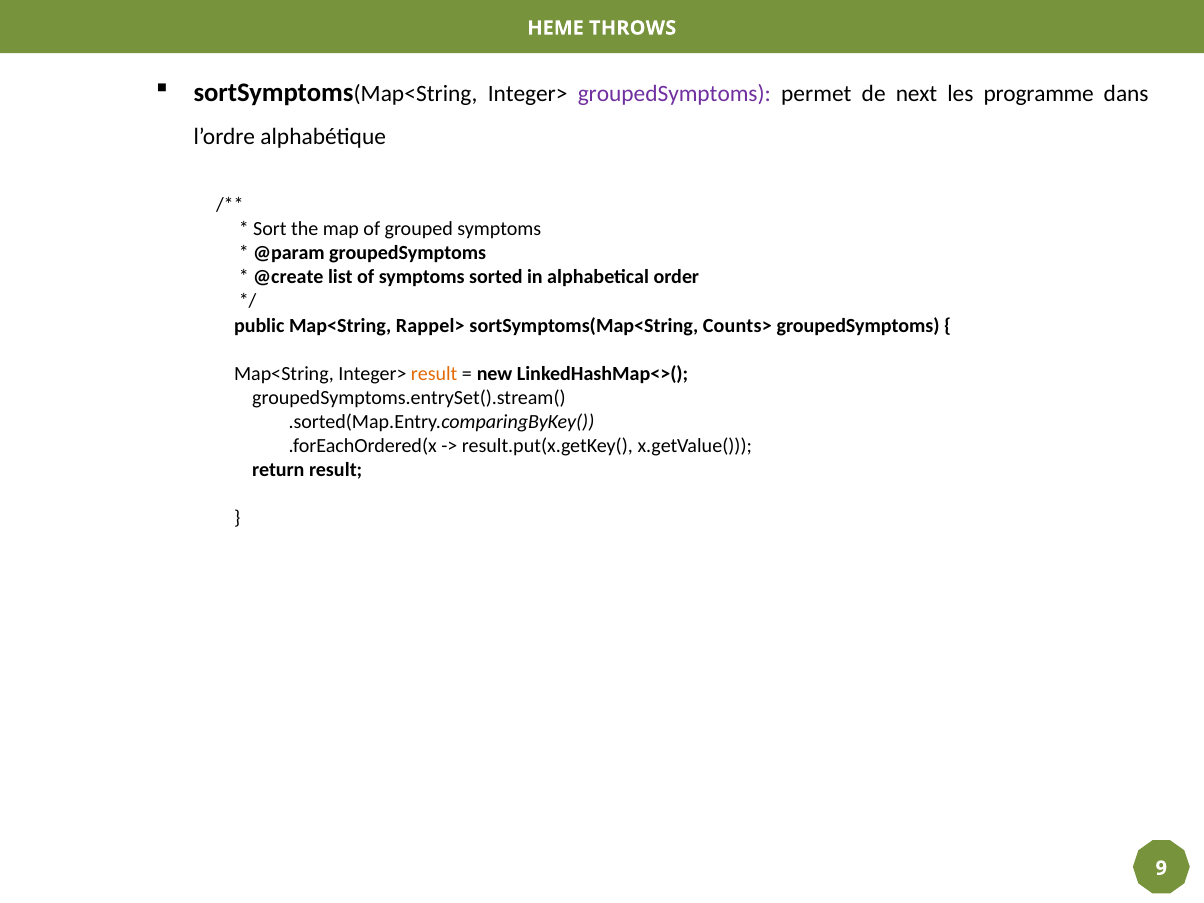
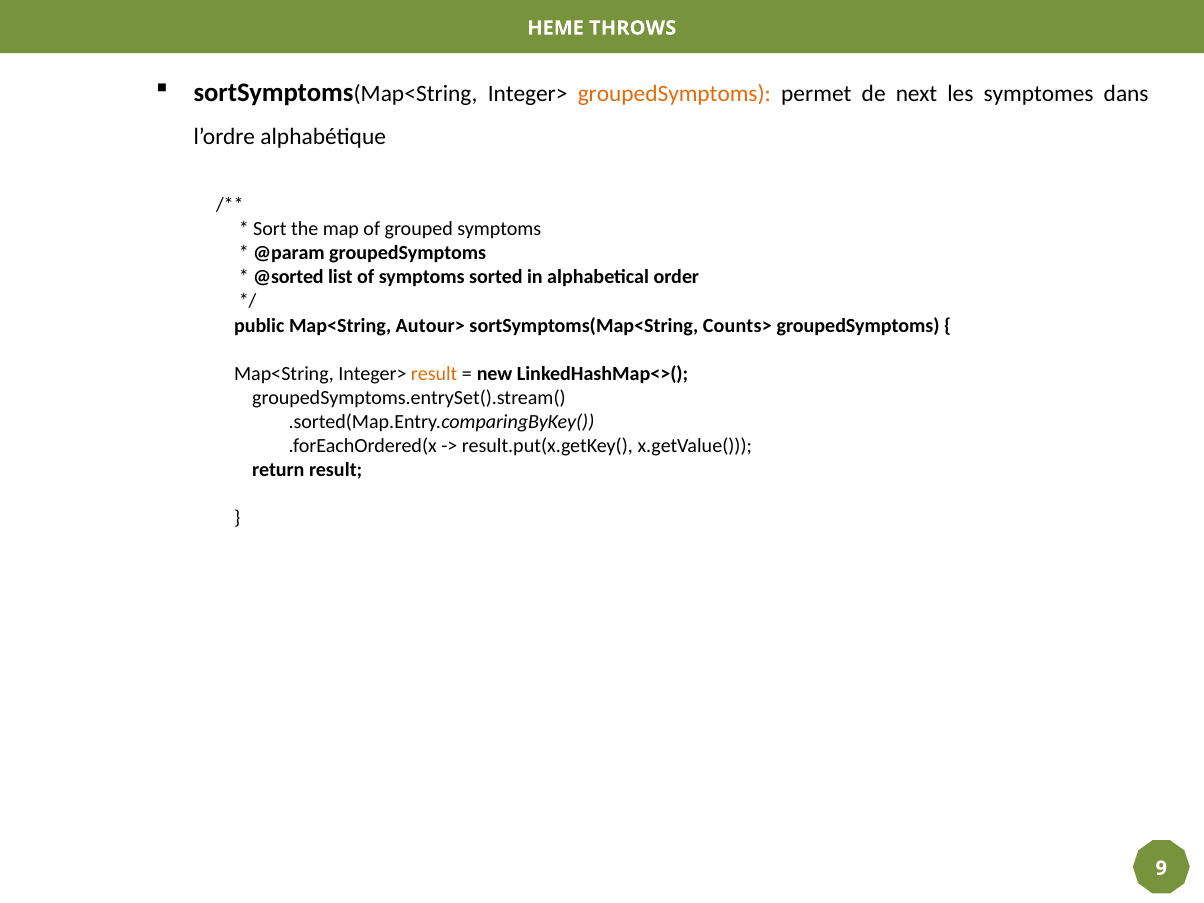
groupedSymptoms colour: purple -> orange (674, 94)
programme: programme -> symptomes (1039, 94)
@create: @create -> @sorted (288, 277)
Rappel>: Rappel> -> Autour> (430, 325)
